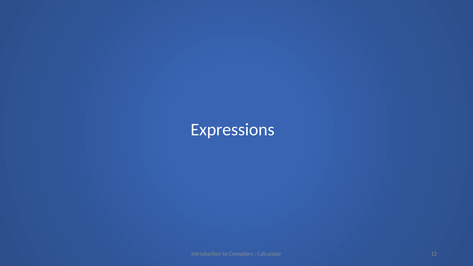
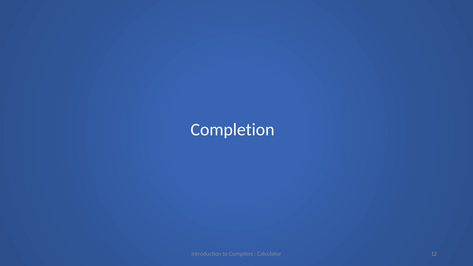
Expressions: Expressions -> Completion (233, 130)
